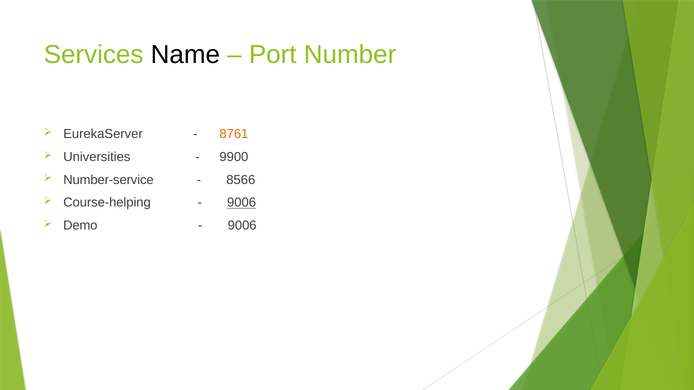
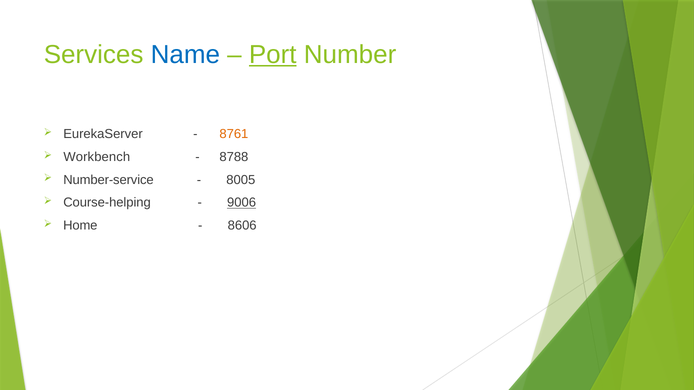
Name colour: black -> blue (185, 55)
Port underline: none -> present (273, 55)
Universities: Universities -> Workbench (97, 157)
9900: 9900 -> 8788 (234, 157)
8566: 8566 -> 8005 (241, 180)
Demo: Demo -> Home (80, 226)
9006: 9006 -> 8606 (242, 226)
